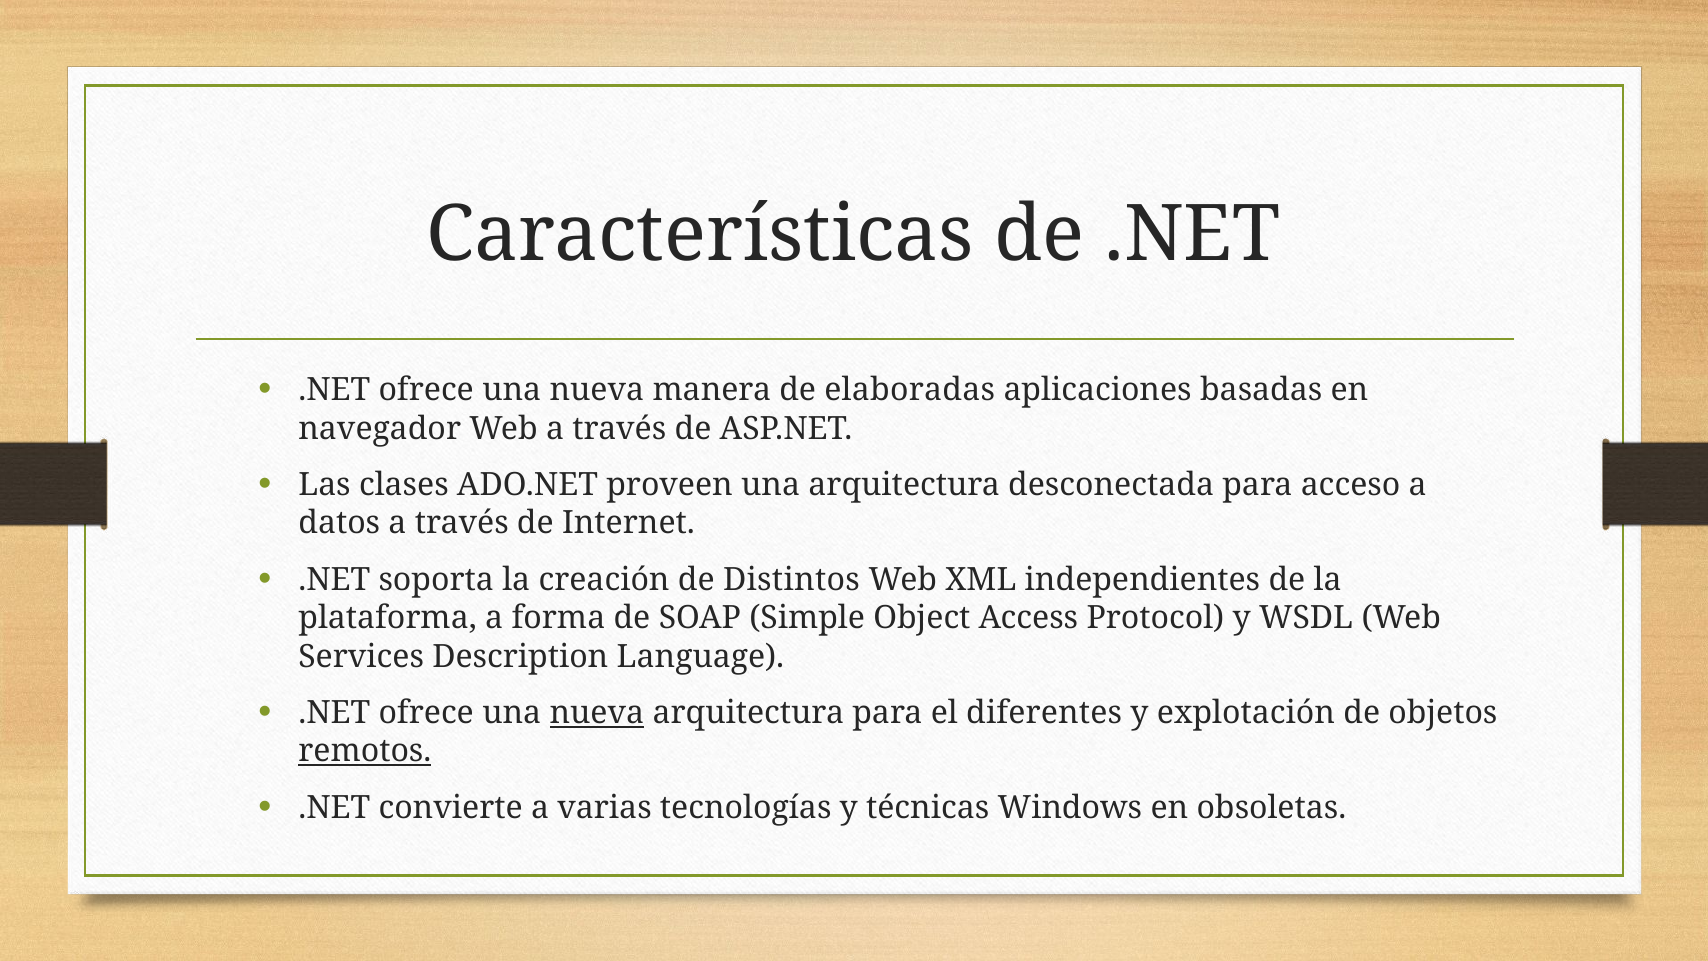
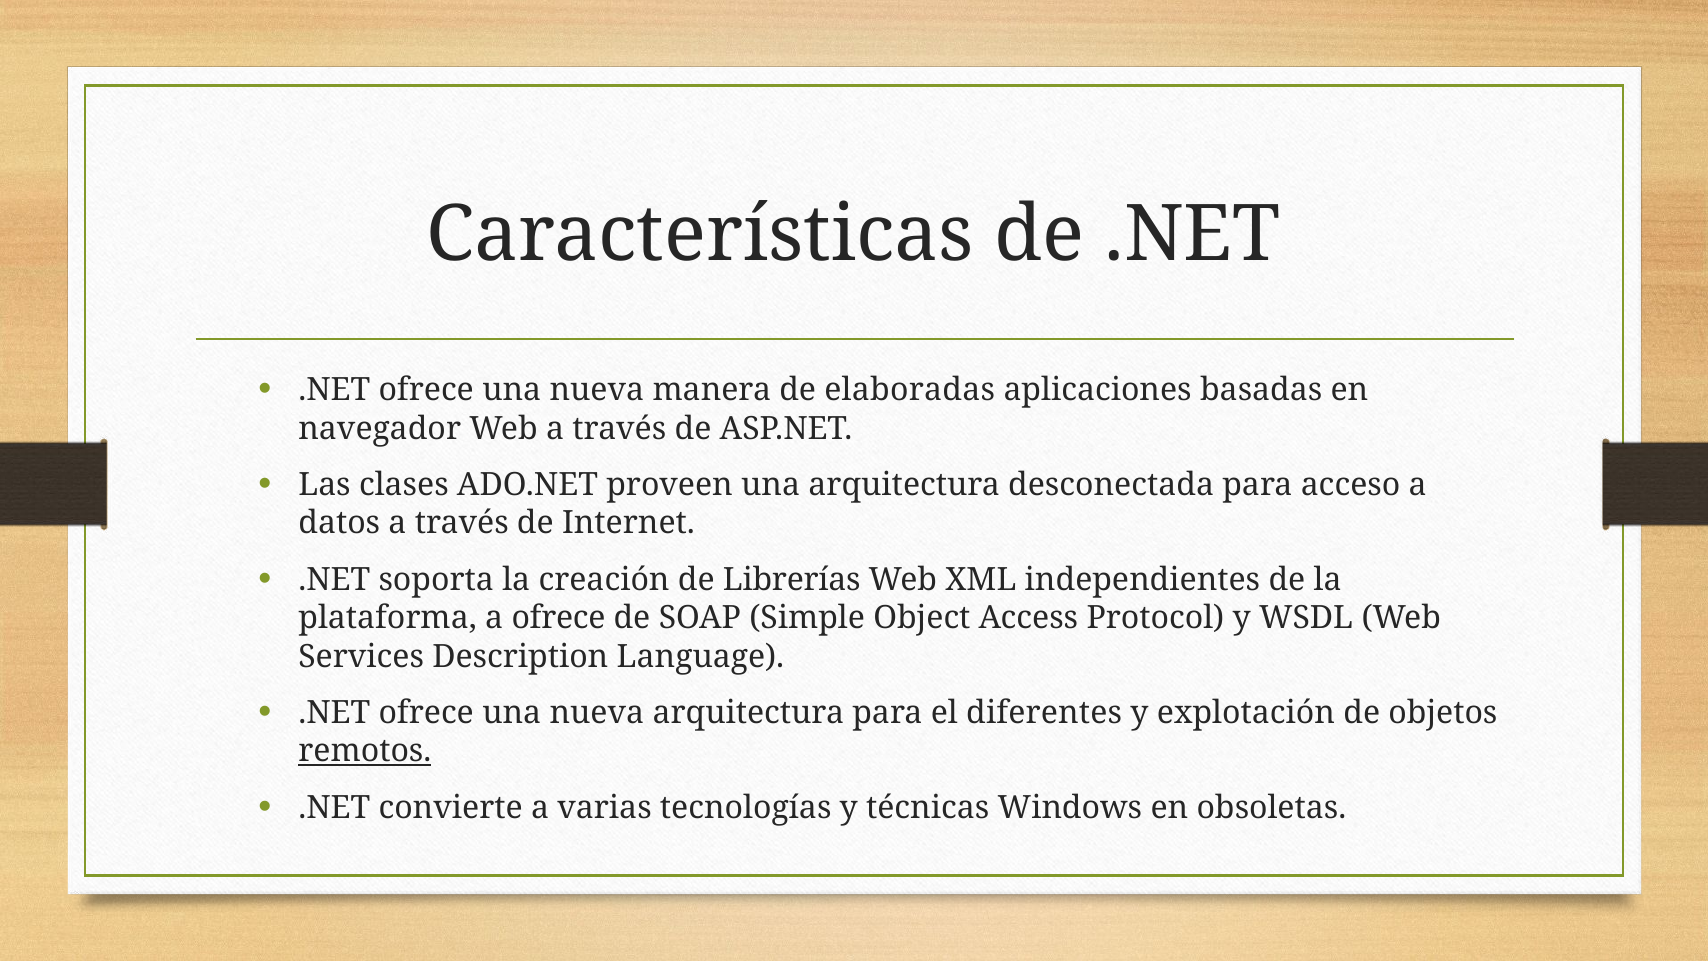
Distintos: Distintos -> Librerías (792, 579)
a forma: forma -> ofrece (559, 618)
nueva underline: present -> none (597, 713)
